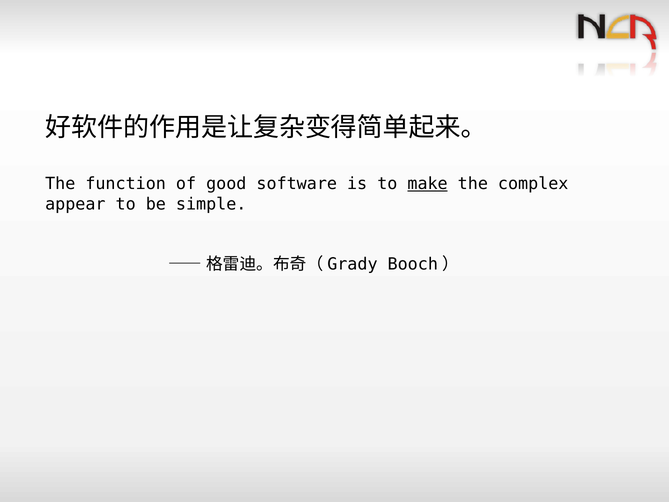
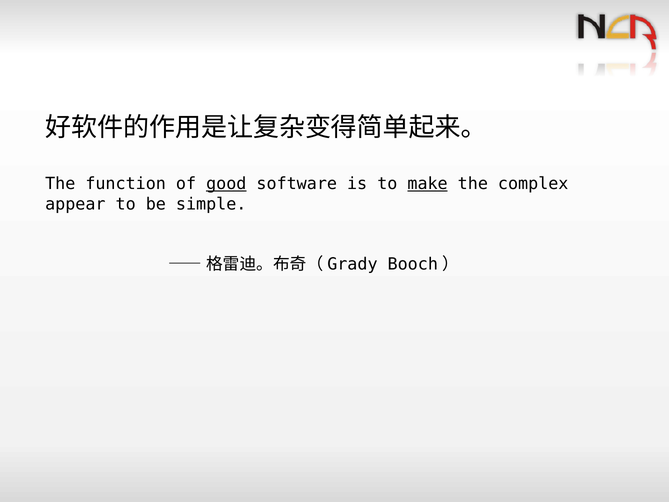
good underline: none -> present (226, 184)
